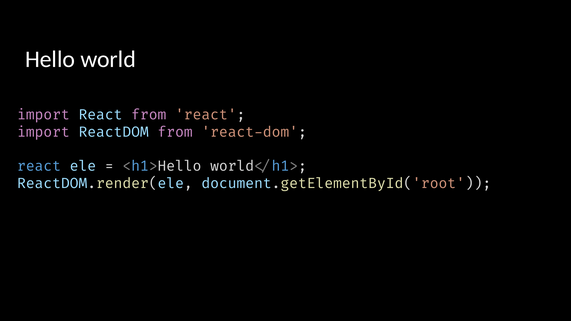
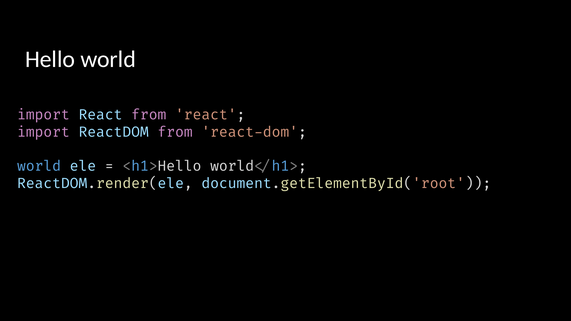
react: react -> world (39, 166)
